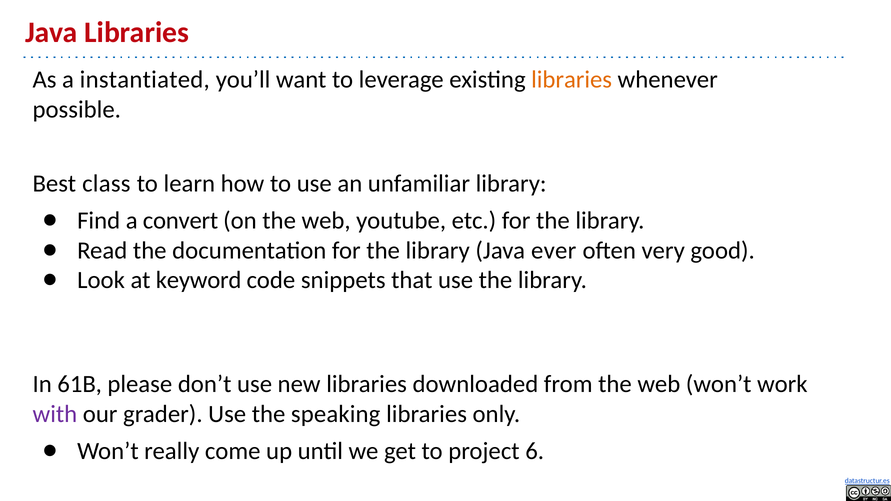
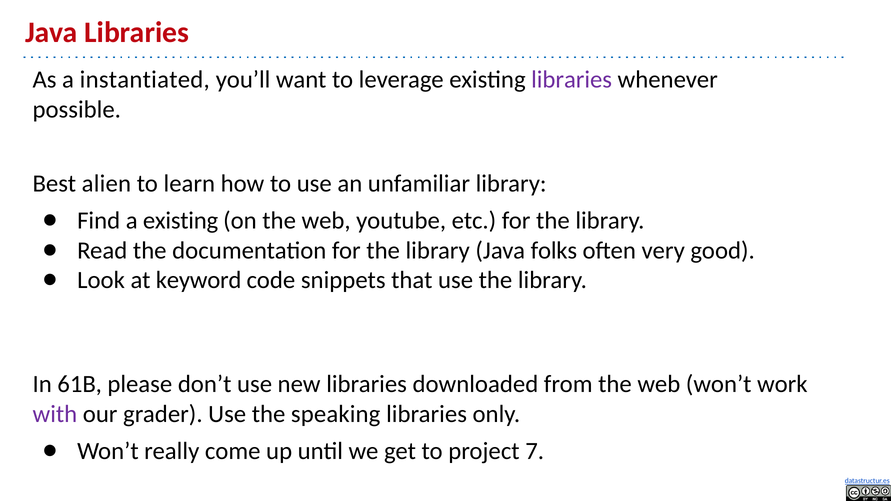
libraries colour: orange -> purple (572, 80)
class: class -> alien (106, 184)
a convert: convert -> existing (181, 221)
ever: ever -> folks (554, 251)
6: 6 -> 7 (535, 451)
